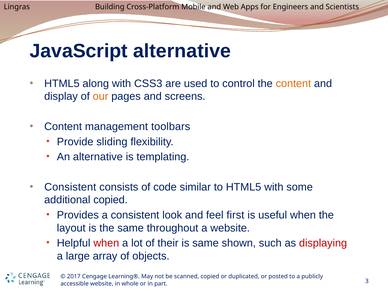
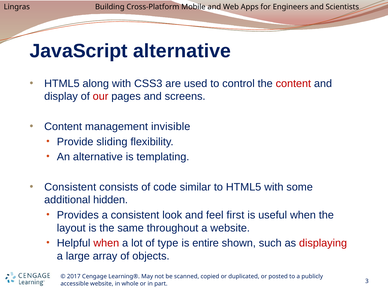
content colour: orange -> red (293, 83)
our colour: orange -> red (101, 96)
toolbars: toolbars -> invisible (171, 127)
additional copied: copied -> hidden (111, 200)
their: their -> type (168, 243)
is same: same -> entire (206, 243)
